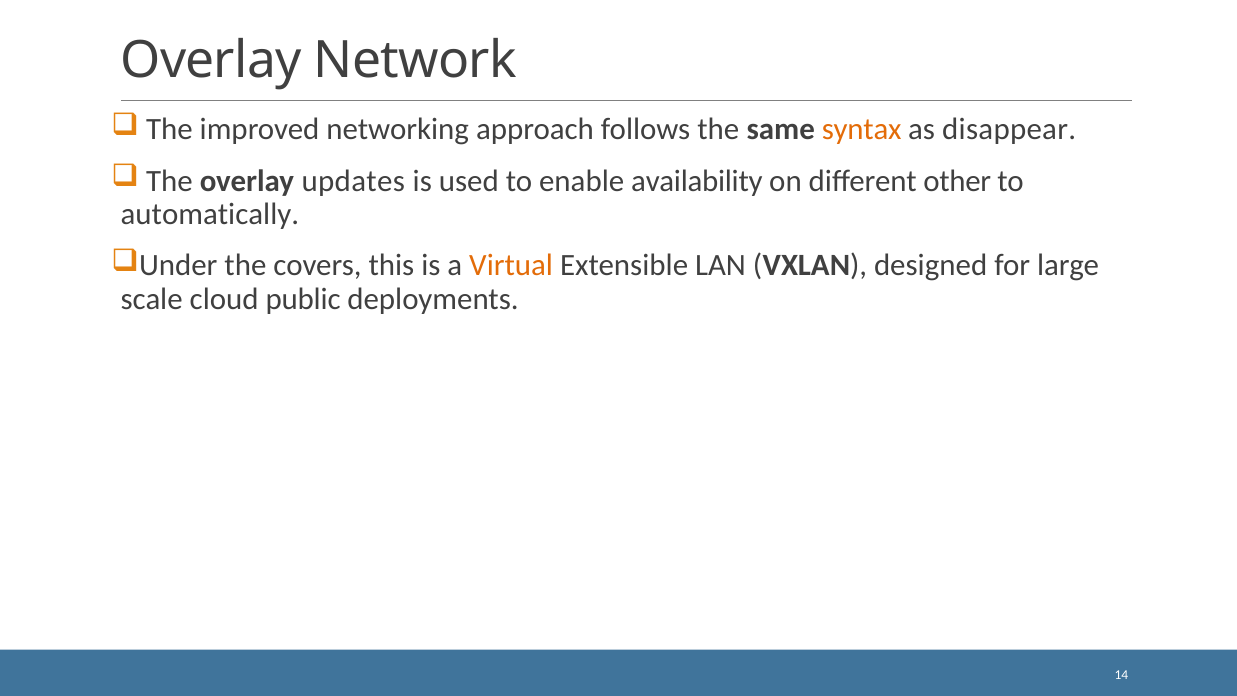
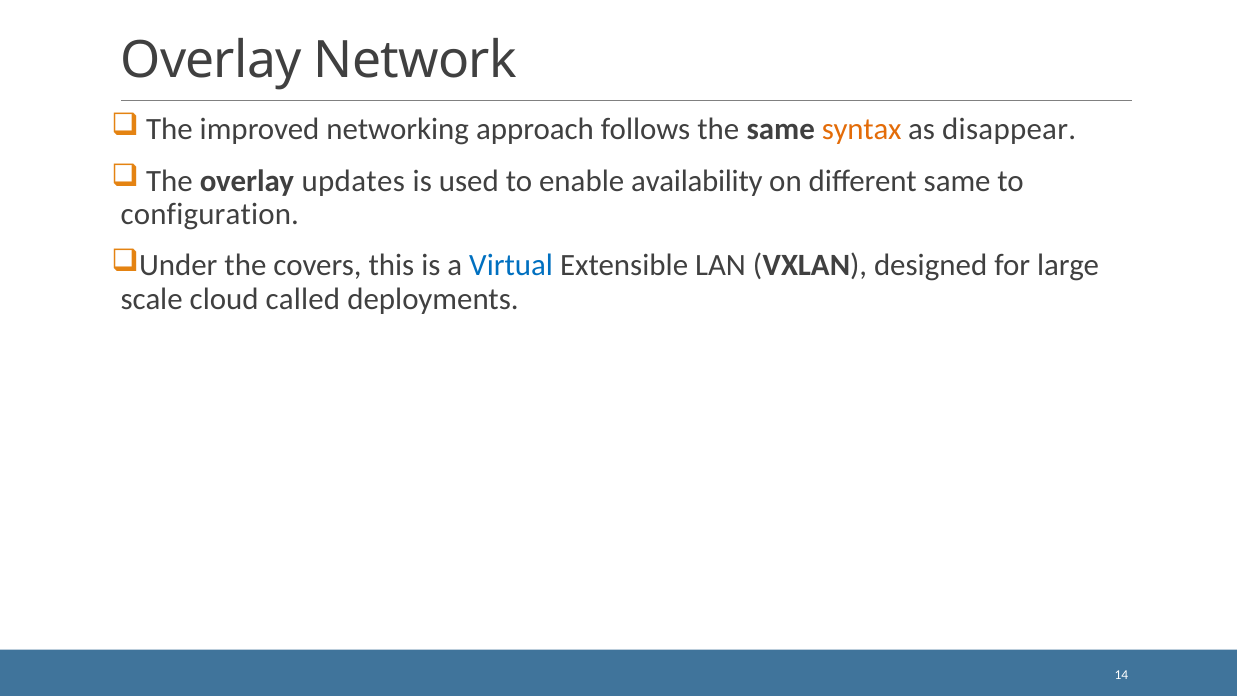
different other: other -> same (957, 181)
automatically: automatically -> configuration (210, 214)
Virtual colour: orange -> blue (511, 266)
public: public -> called (303, 299)
